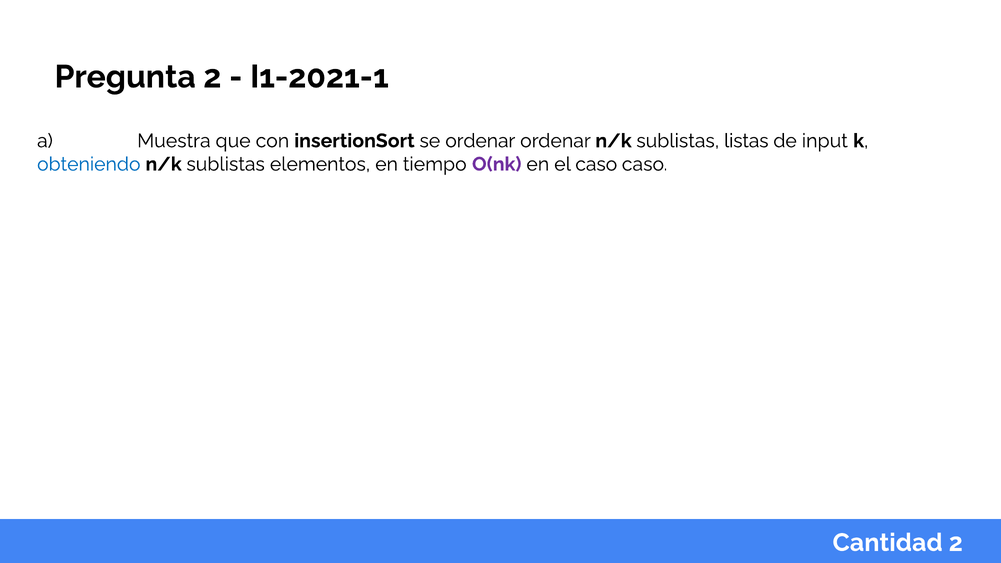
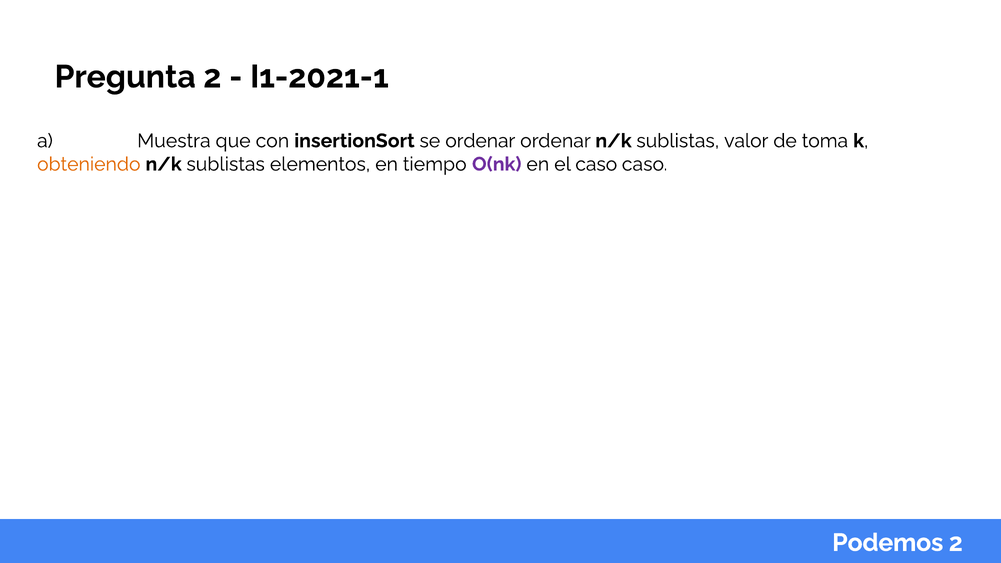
listas: listas -> valor (746, 141)
input: input -> toma (825, 141)
obteniendo colour: blue -> orange (89, 164)
Cantidad: Cantidad -> Podemos (888, 543)
